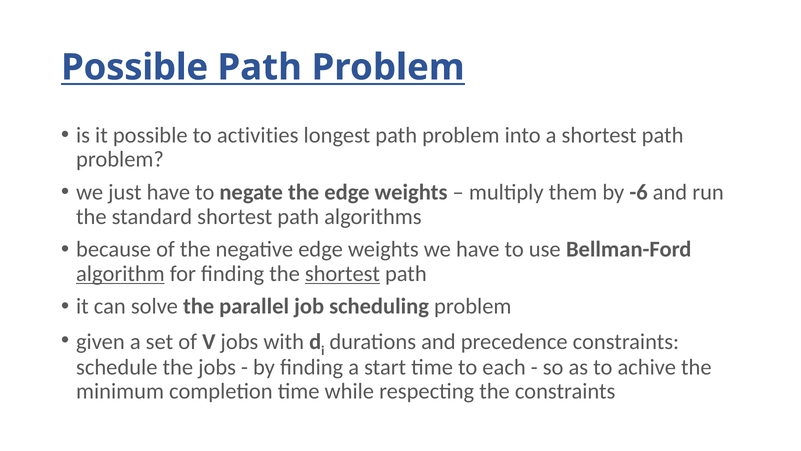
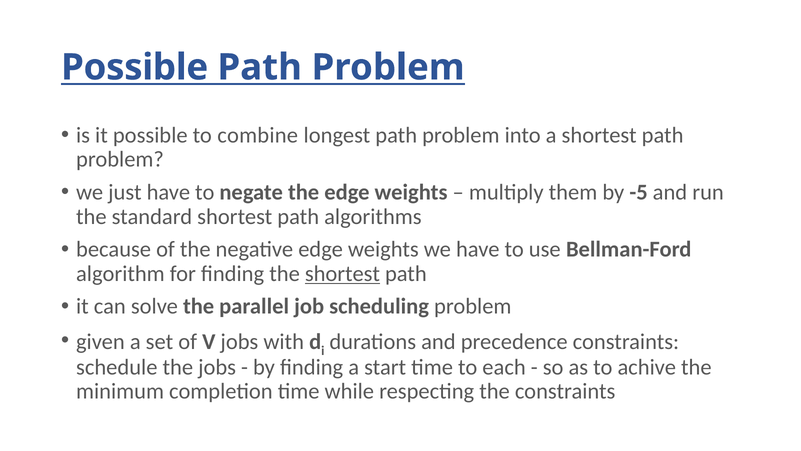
activities: activities -> combine (258, 135)
-6: -6 -> -5 (639, 192)
algorithm underline: present -> none (120, 273)
